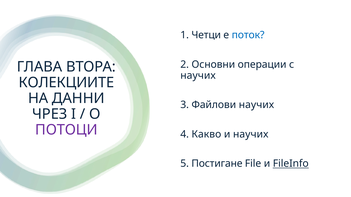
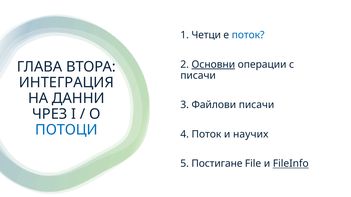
Основни underline: none -> present (213, 65)
научих: научих -> писачи (198, 76)
КОЛЕКЦИИТЕ: КОЛЕКЦИИТЕ -> ИНТЕГРАЦИЯ (66, 83)
Файлови научих: научих -> писачи (257, 105)
ПОТОЦИ colour: purple -> blue (66, 130)
4 Какво: Какво -> Поток (206, 135)
